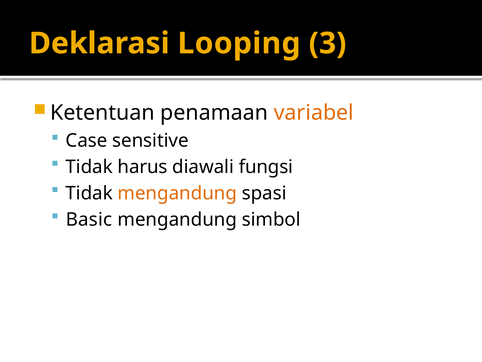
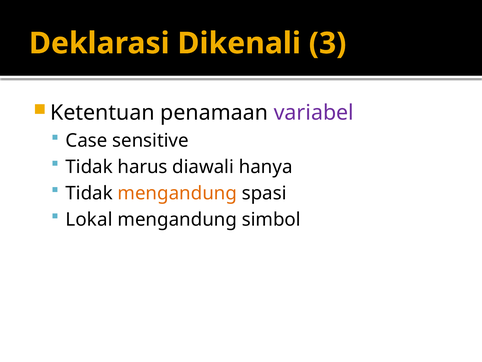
Looping: Looping -> Dikenali (239, 43)
variabel colour: orange -> purple (314, 113)
fungsi: fungsi -> hanya (266, 167)
Basic: Basic -> Lokal (89, 219)
